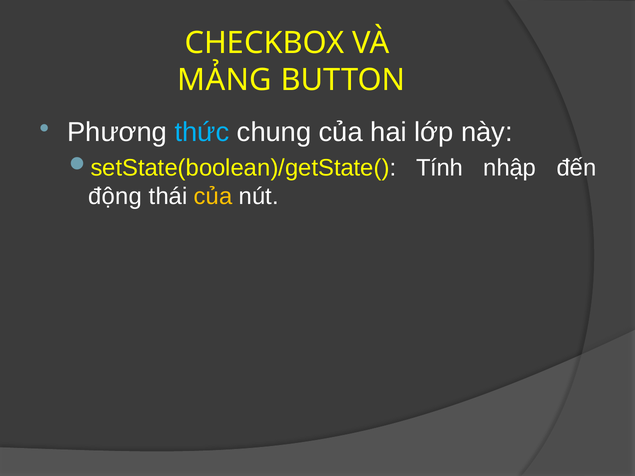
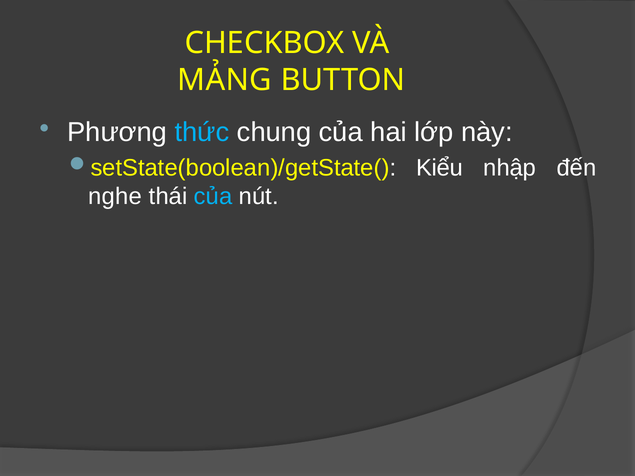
Tính: Tính -> Kiểu (440, 168)
động: động -> nghe (115, 196)
của colour: yellow -> light blue (213, 196)
